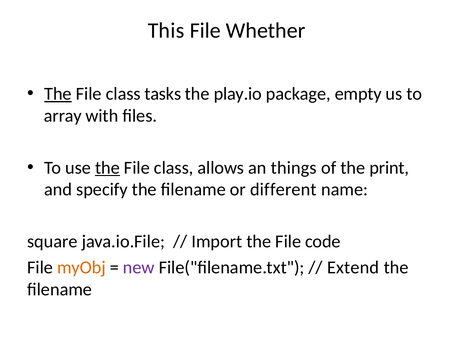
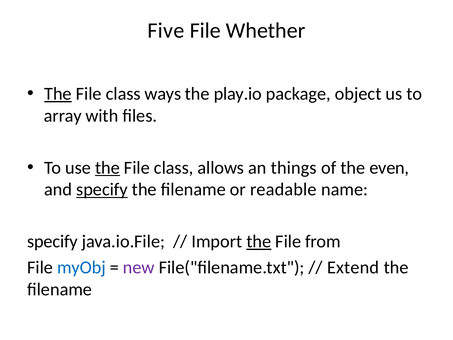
This: This -> Five (166, 31)
tasks: tasks -> ways (163, 94)
empty: empty -> object (358, 94)
print: print -> even (389, 168)
specify underline: none -> present (102, 189)
different: different -> readable (283, 189)
square: square -> specify (52, 241)
the underline: none -> present (259, 241)
code: code -> from (323, 241)
myObj colour: orange -> blue (81, 267)
